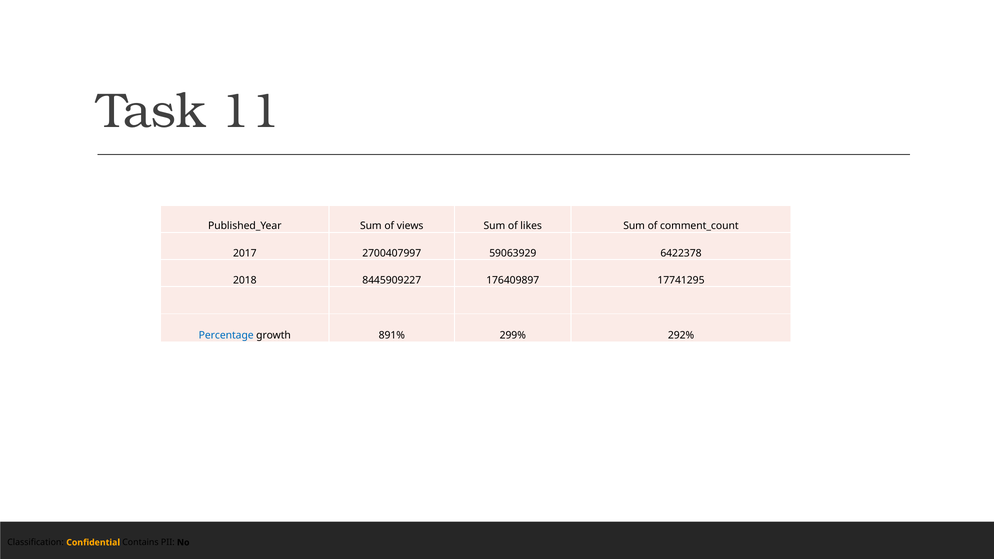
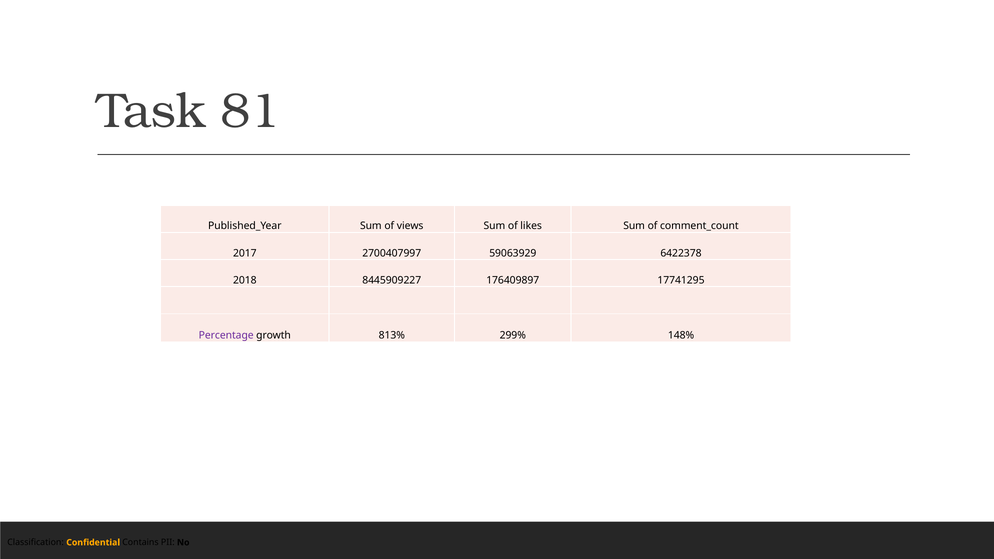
11: 11 -> 81 (250, 111)
Percentage colour: blue -> purple (226, 336)
891%: 891% -> 813% (392, 336)
292%: 292% -> 148% (681, 336)
